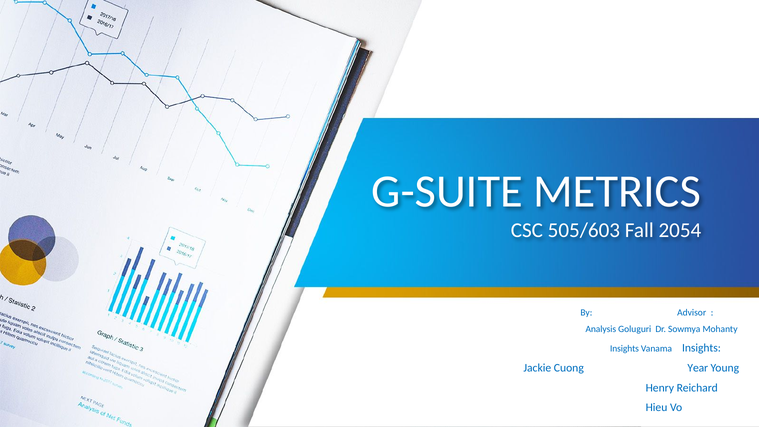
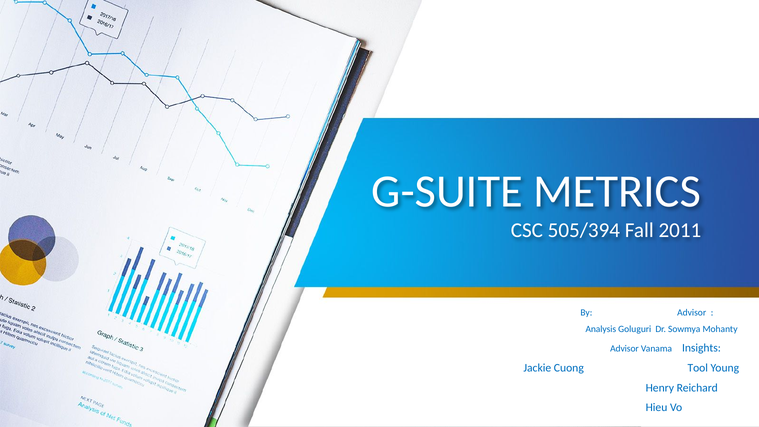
505/603: 505/603 -> 505/394 (584, 230)
2054: 2054 -> 2011 (680, 230)
Insights: Insights -> Advisor (624, 349)
Year: Year -> Tool (698, 368)
